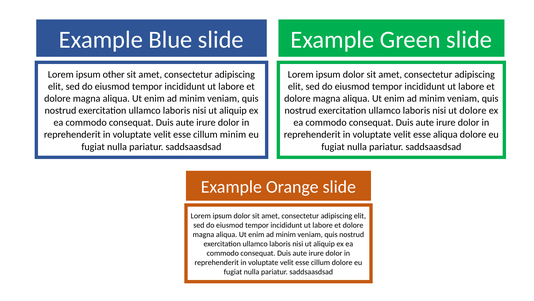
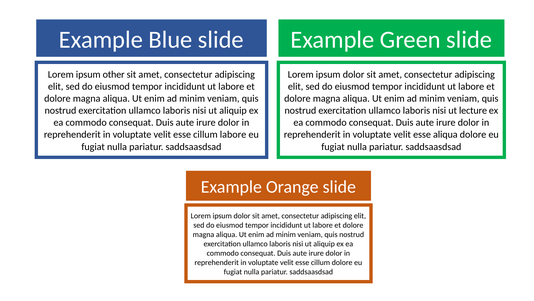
ut dolore: dolore -> lecture (473, 110)
cillum minim: minim -> labore (233, 134)
